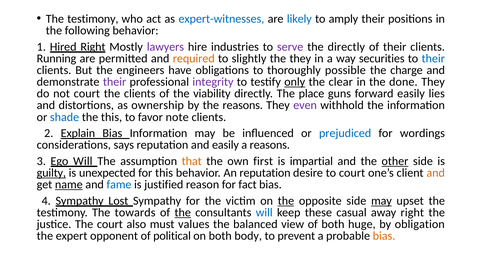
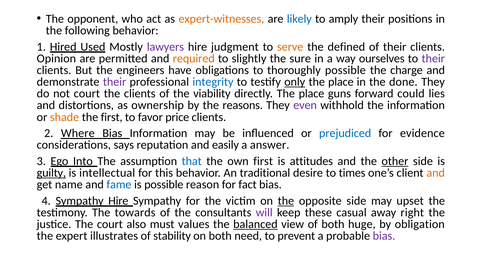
testimony: testimony -> opponent (93, 19)
expert-witnesses colour: blue -> orange (221, 19)
Hired Right: Right -> Used (93, 47)
industries: industries -> judgment (235, 47)
serve colour: purple -> orange (290, 47)
the directly: directly -> defined (346, 47)
Running: Running -> Opinion (56, 59)
the they: they -> sure (300, 59)
securities: securities -> ourselves (382, 59)
their colour: blue -> purple (433, 59)
integrity colour: purple -> blue (213, 82)
clear: clear -> place (341, 82)
forward easily: easily -> could (411, 94)
shade colour: blue -> orange (65, 117)
the this: this -> first (112, 117)
note: note -> price (177, 117)
Explain: Explain -> Where (78, 133)
wordings: wordings -> evidence (422, 133)
a reasons: reasons -> answer (270, 145)
Ego Will: Will -> Into (83, 161)
that colour: orange -> blue (192, 161)
impartial: impartial -> attitudes (311, 161)
unexpected: unexpected -> intellectual (107, 173)
An reputation: reputation -> traditional (265, 173)
to court: court -> times (352, 173)
name underline: present -> none (69, 185)
is justified: justified -> possible (164, 185)
Sympathy Lost: Lost -> Hire (118, 201)
may underline: present -> none (381, 201)
the underline: present -> none (183, 213)
will colour: blue -> purple (264, 213)
balanced underline: none -> present (255, 224)
opponent: opponent -> illustrates (114, 236)
political: political -> stability (172, 236)
body: body -> need (248, 236)
bias colour: orange -> purple (384, 236)
